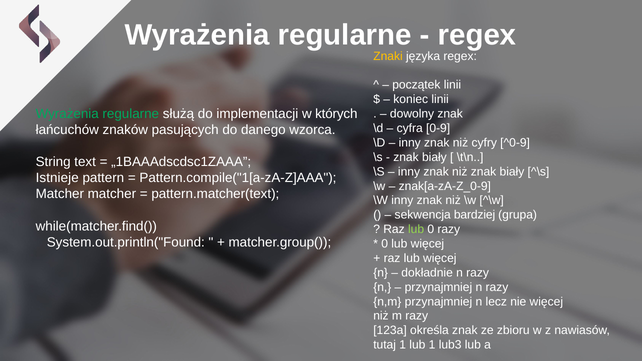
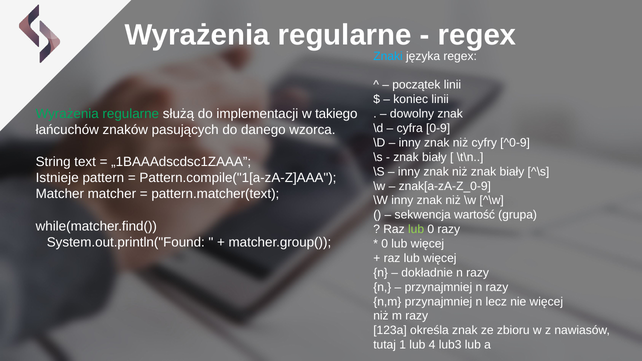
Znaki colour: yellow -> light blue (388, 56)
których: których -> takiego (336, 114)
bardziej: bardziej -> wartość (475, 215)
lub 1: 1 -> 4 (432, 345)
